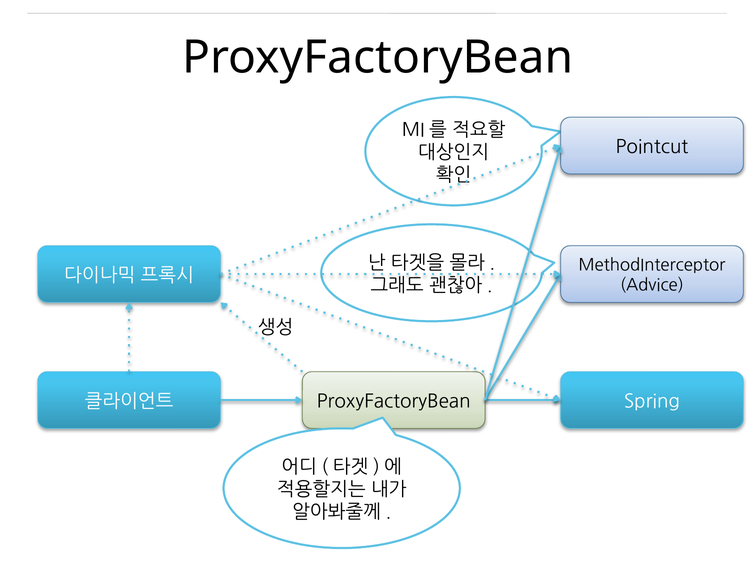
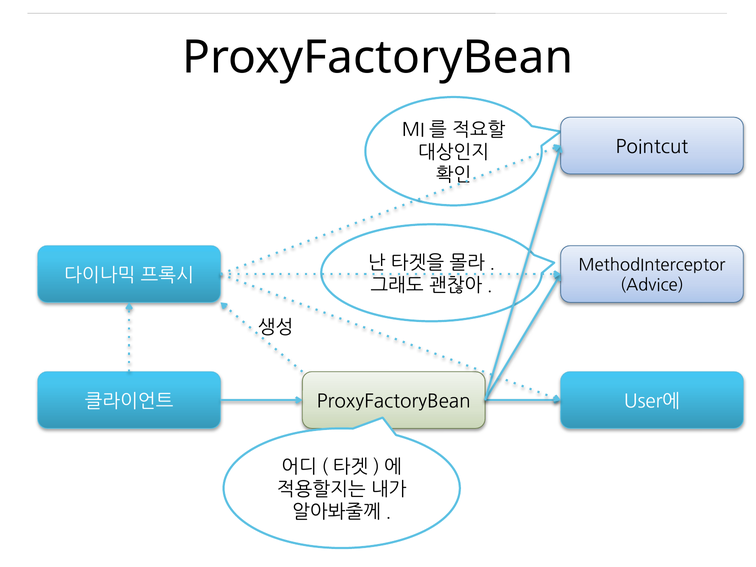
Spring: Spring -> User에 (652, 401)
